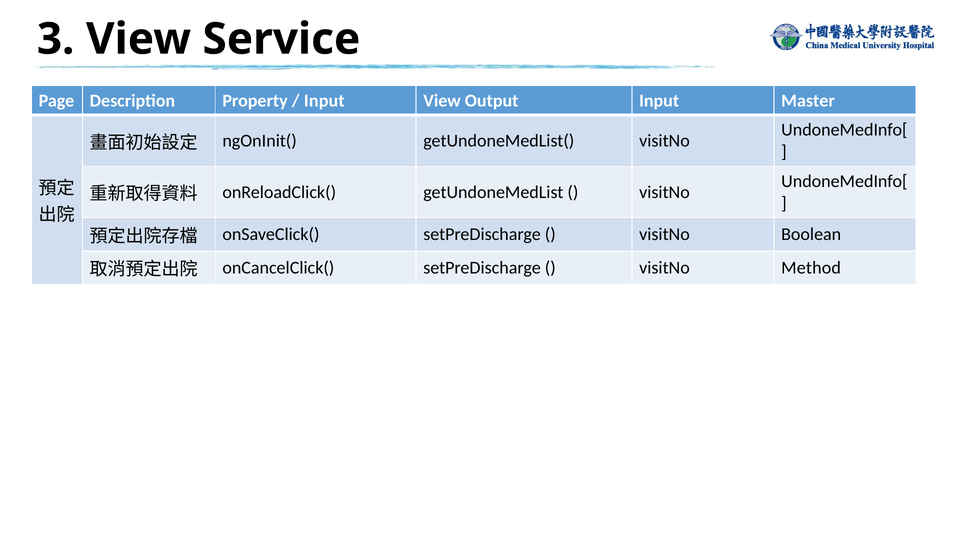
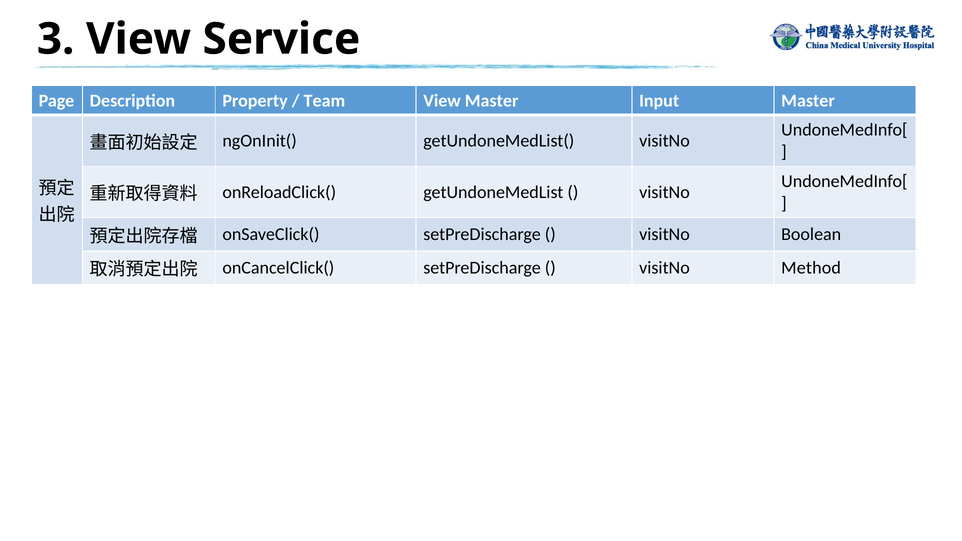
Input: Input -> Team (324, 101)
View Output: Output -> Master (492, 101)
